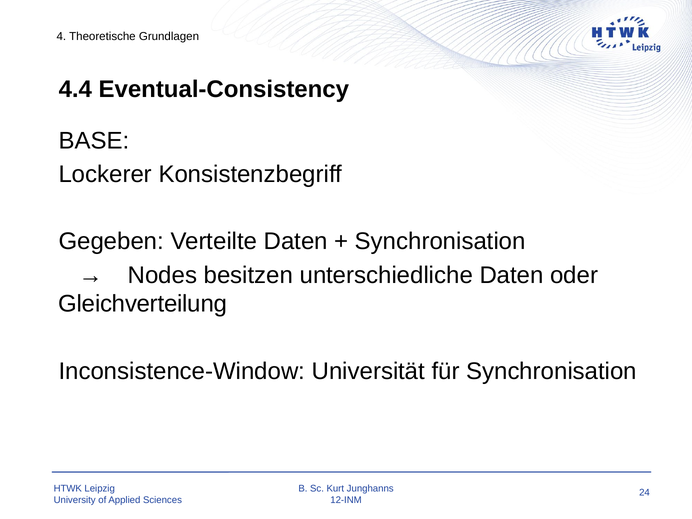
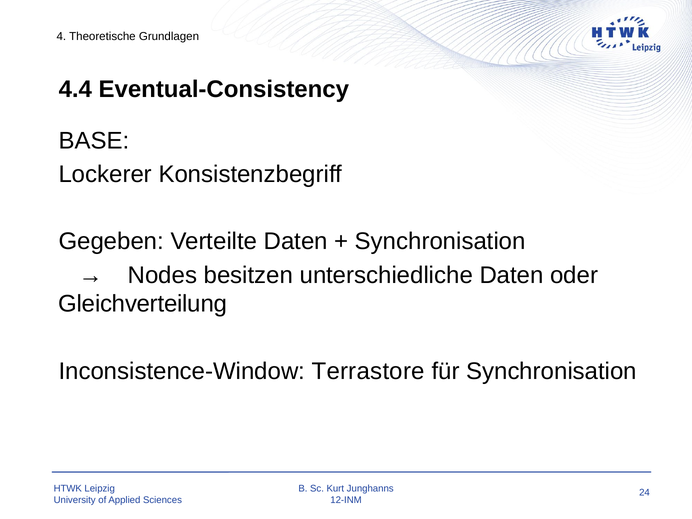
Universität: Universität -> Terrastore (368, 371)
